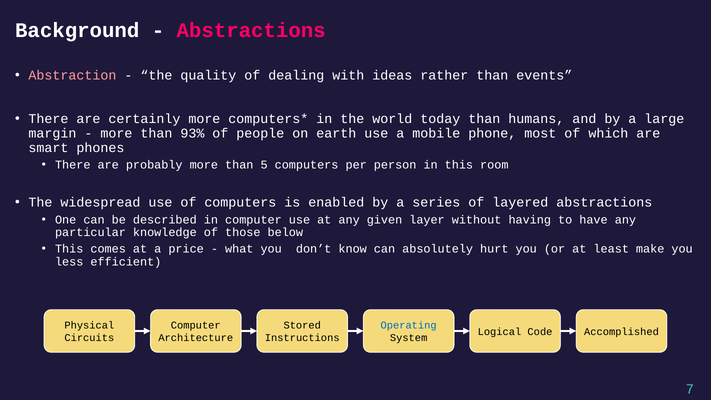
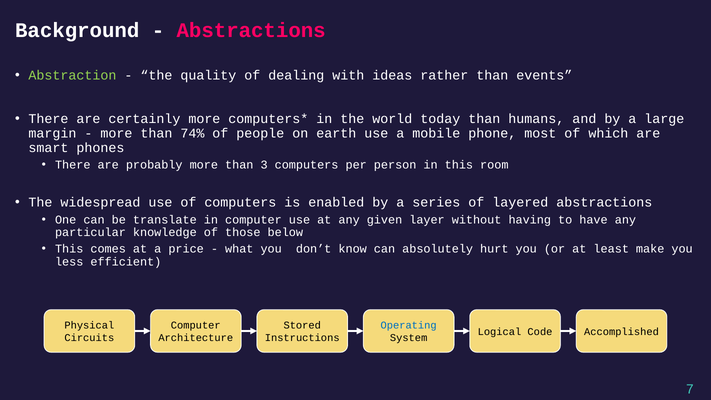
Abstraction colour: pink -> light green (72, 75)
93%: 93% -> 74% (192, 133)
5: 5 -> 3 (264, 165)
described: described -> translate (165, 220)
